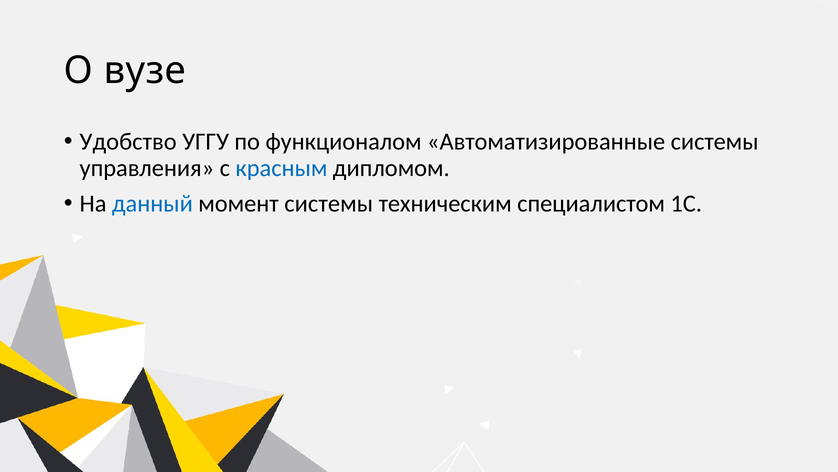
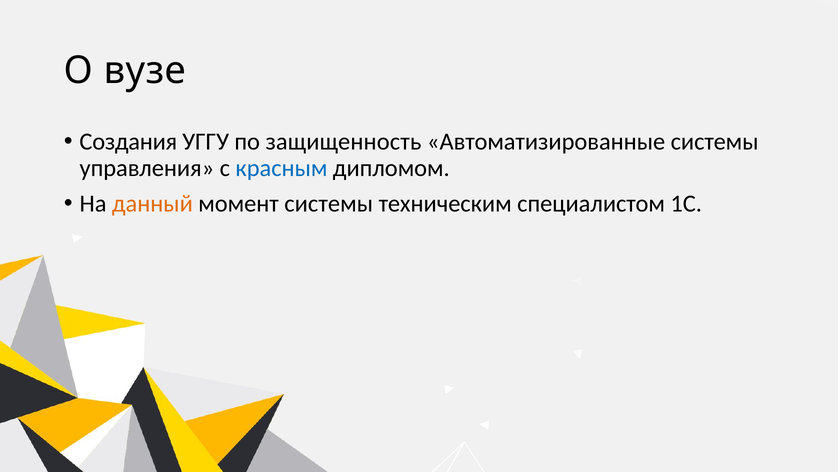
Удобство: Удобство -> Создания (128, 142)
функционалом: функционалом -> защищенность (343, 142)
данный colour: blue -> orange (152, 203)
